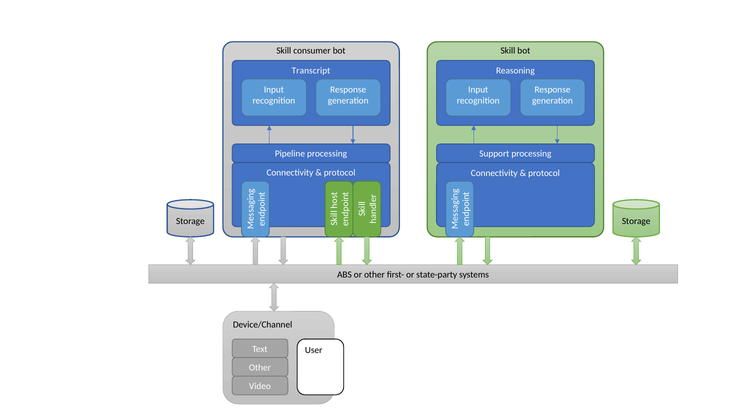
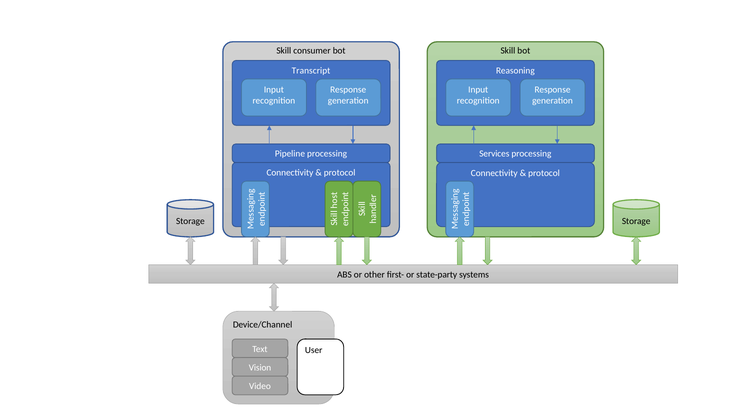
Support: Support -> Services (494, 154)
Other: Other -> Vision (260, 367)
